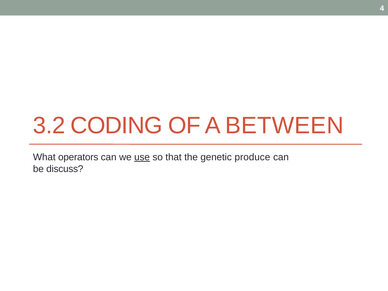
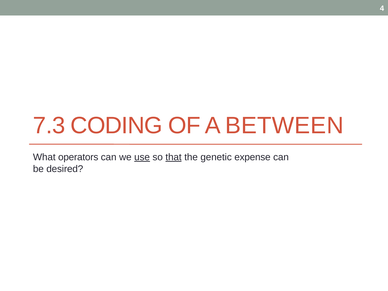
3.2: 3.2 -> 7.3 (49, 125)
that underline: none -> present (174, 157)
produce: produce -> expense (252, 157)
discuss: discuss -> desired (65, 169)
